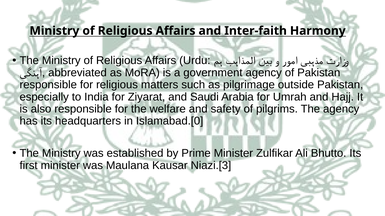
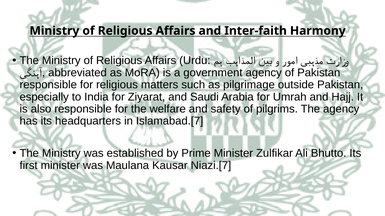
Islamabad.[0: Islamabad.[0 -> Islamabad.[7 (170, 121)
Niazi.[3: Niazi.[3 -> Niazi.[7 (211, 166)
